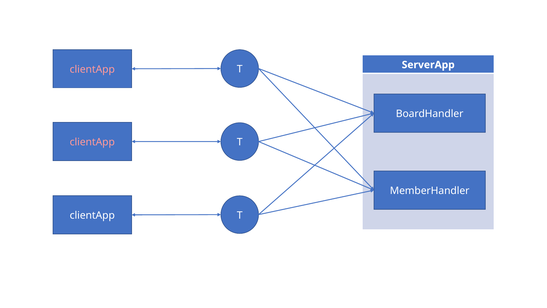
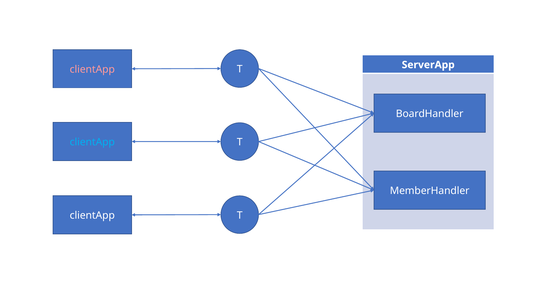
clientApp colour: pink -> light blue (92, 142)
